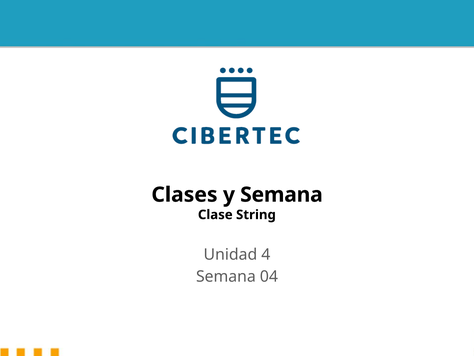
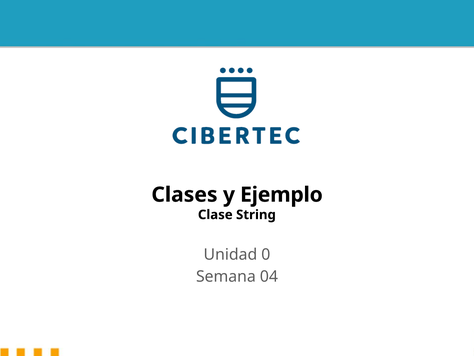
y Semana: Semana -> Ejemplo (281, 194)
4: 4 -> 0 (266, 254)
